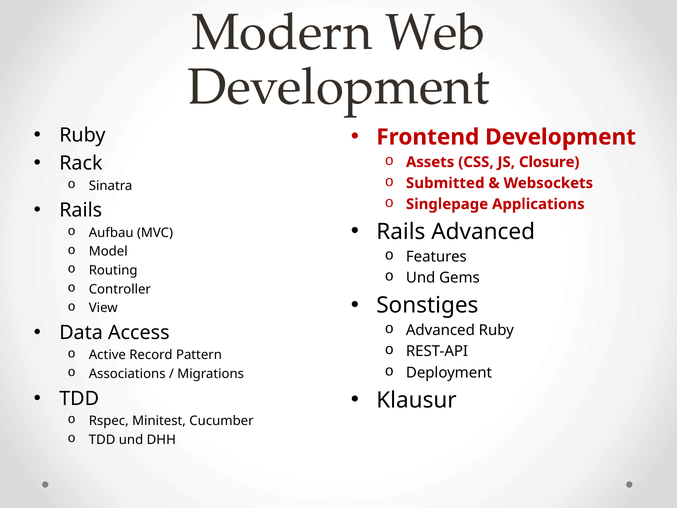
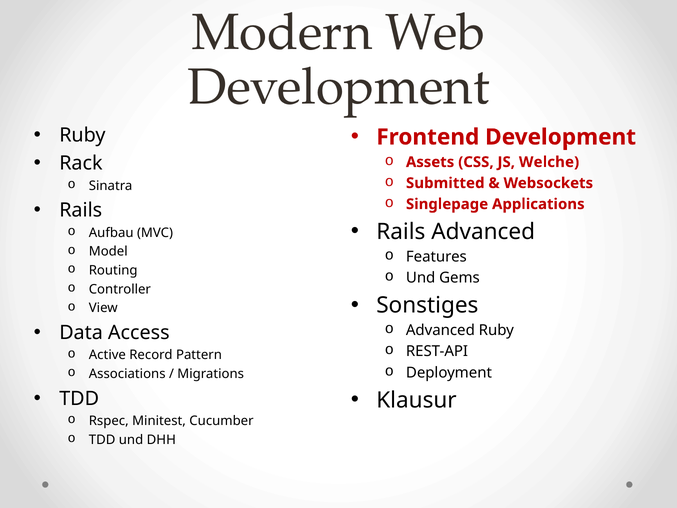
Closure: Closure -> Welche (549, 162)
